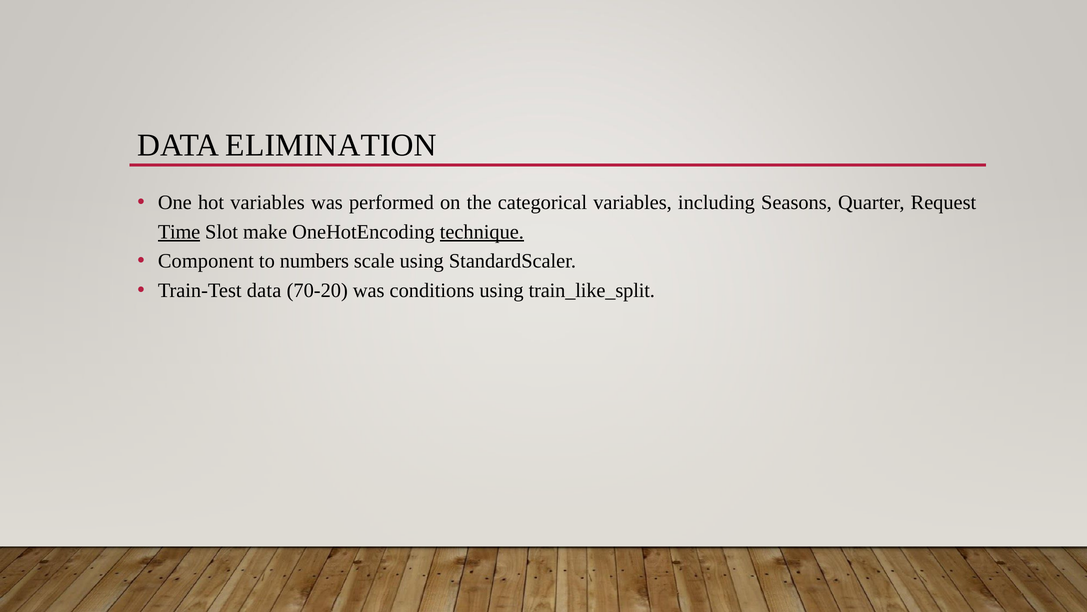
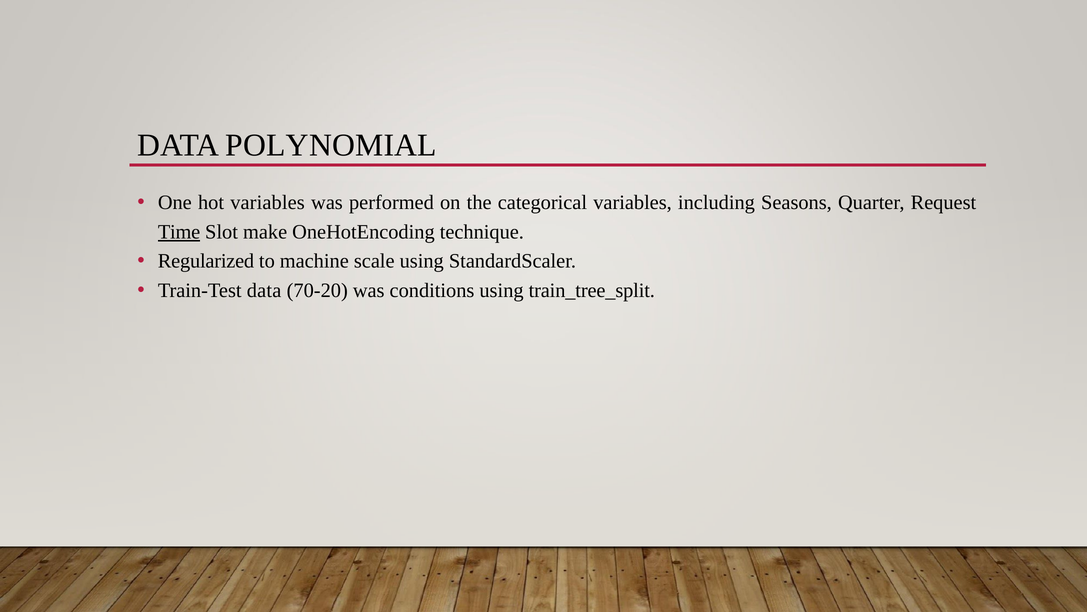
ELIMINATION: ELIMINATION -> POLYNOMIAL (331, 145)
technique underline: present -> none (482, 232)
Component: Component -> Regularized (206, 261)
numbers: numbers -> machine (314, 261)
train_like_split: train_like_split -> train_tree_split (592, 290)
